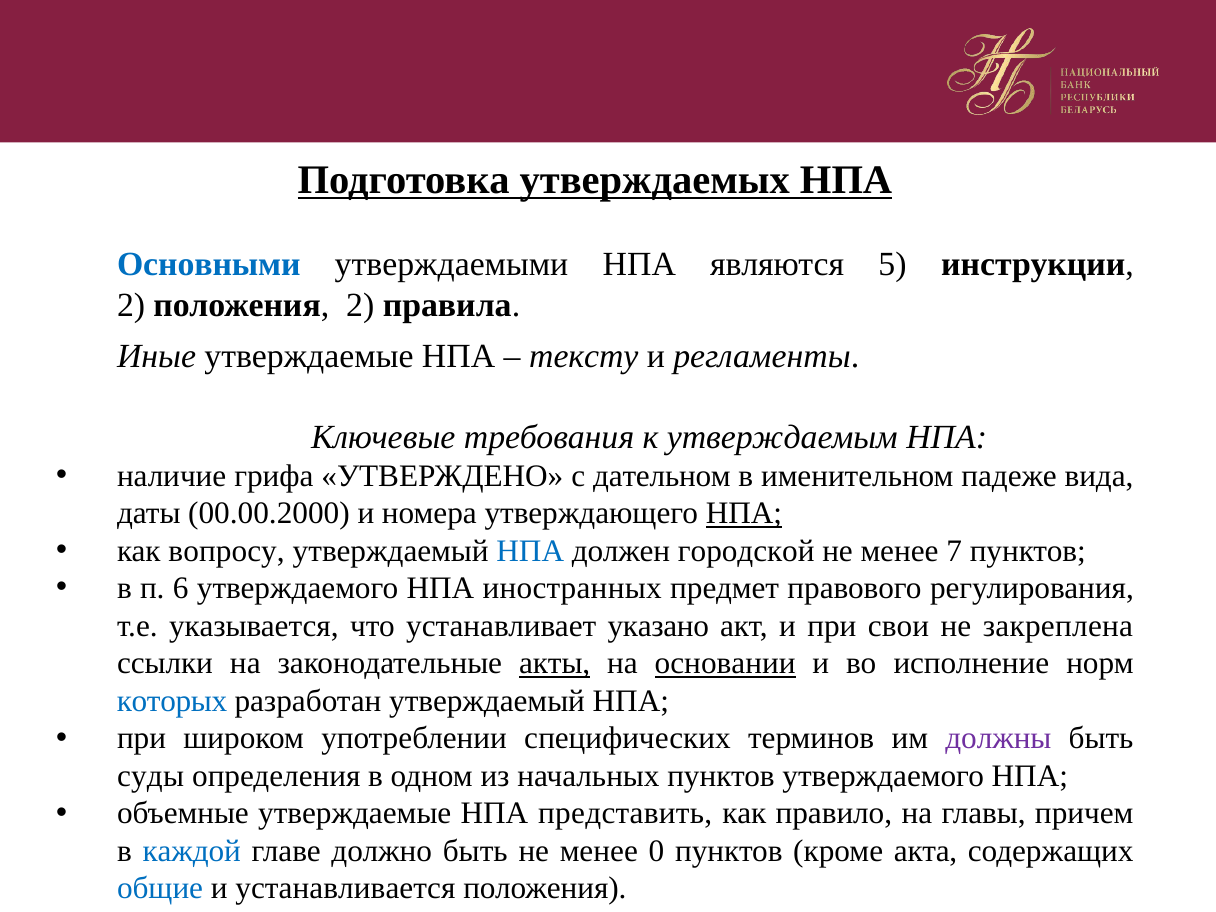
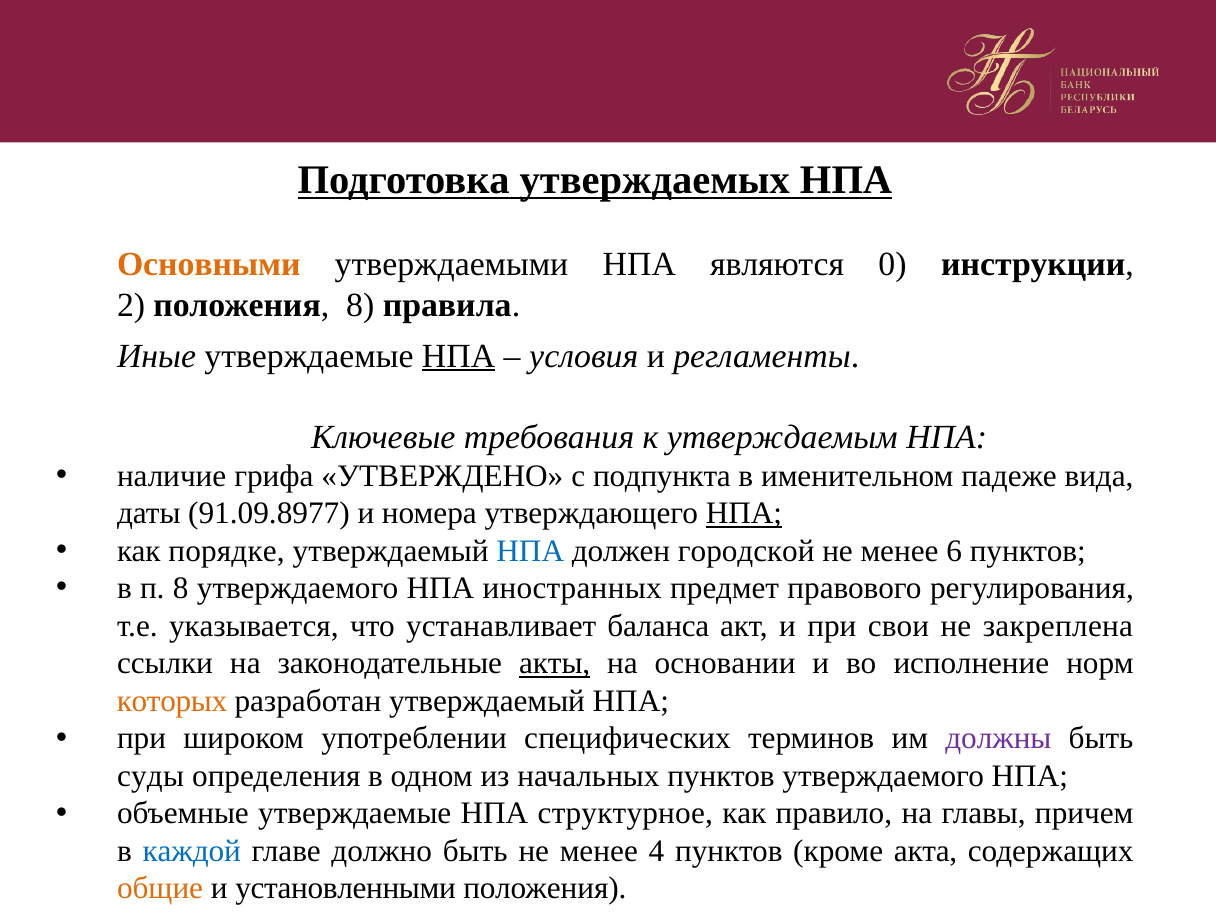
Основными colour: blue -> orange (209, 265)
5: 5 -> 0 (893, 265)
положения 2: 2 -> 8 (360, 305)
НПА underline: none -> present (459, 356)
тексту: тексту -> условия (584, 356)
дательном: дательном -> подпункта (662, 476)
00.00.2000: 00.00.2000 -> 91.09.8977 (269, 513)
вопросу: вопросу -> порядке (227, 551)
7: 7 -> 6 (954, 551)
п 6: 6 -> 8 (181, 588)
указано: указано -> баланса (658, 626)
основании underline: present -> none (725, 663)
которых colour: blue -> orange (172, 701)
представить: представить -> структурное (625, 814)
0: 0 -> 4 (656, 851)
общие colour: blue -> orange (160, 889)
устанавливается: устанавливается -> установленными (346, 889)
